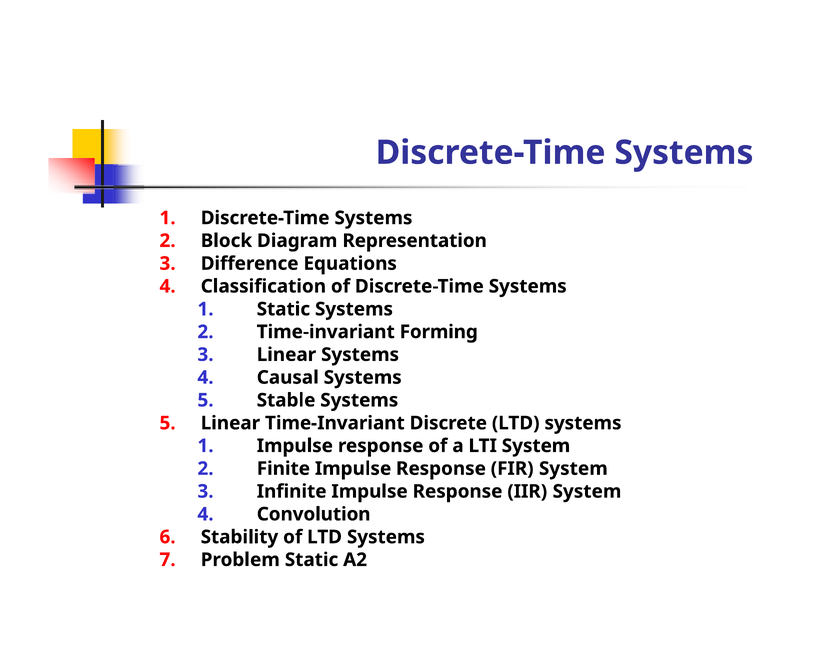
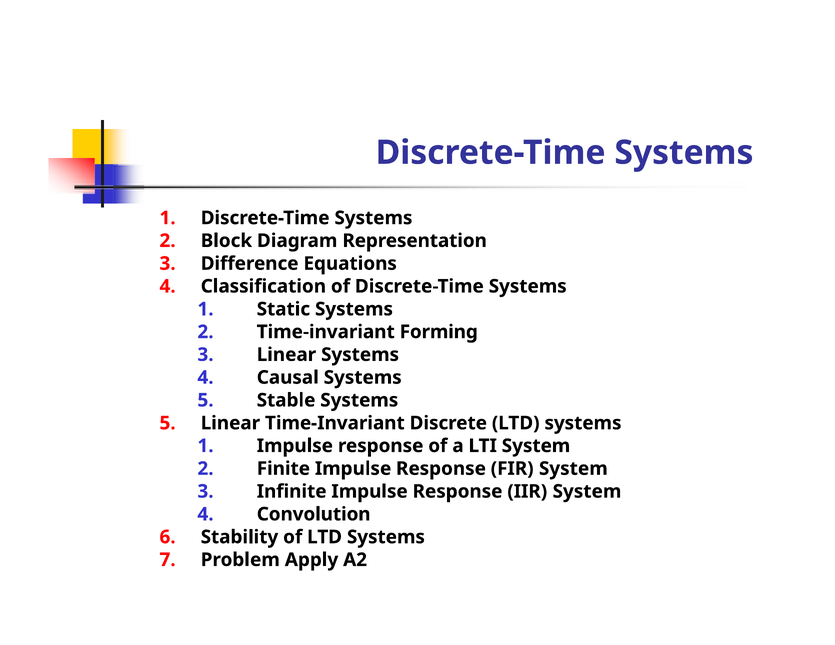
Problem Static: Static -> Apply (312, 560)
